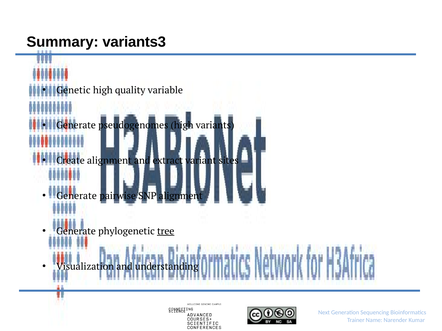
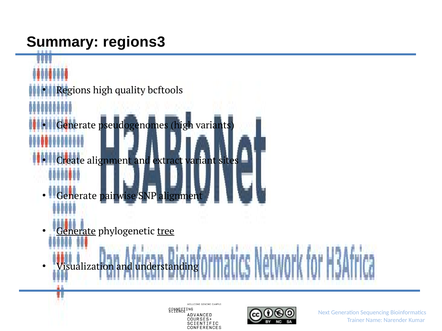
variants3: variants3 -> regions3 (134, 42)
Genetic: Genetic -> Regions (73, 90)
variable: variable -> bcftools (165, 90)
Generate underline: none -> present (76, 232)
